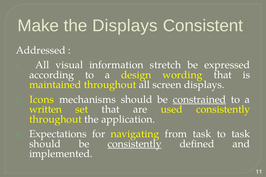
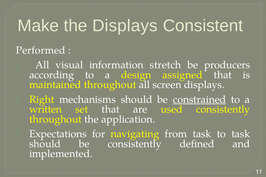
Addressed: Addressed -> Performed (41, 50)
expressed: expressed -> producers (227, 65)
wording: wording -> assigned (183, 75)
Icons: Icons -> Right (42, 100)
consistently underline: present -> none (135, 144)
